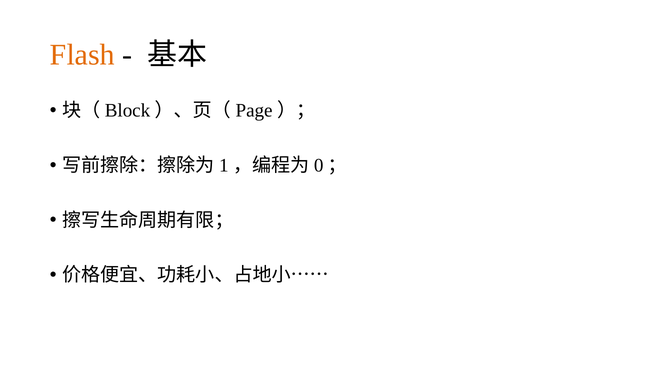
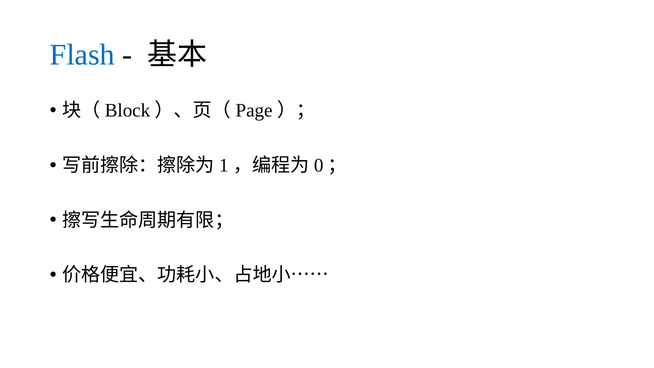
Flash colour: orange -> blue (82, 55)
